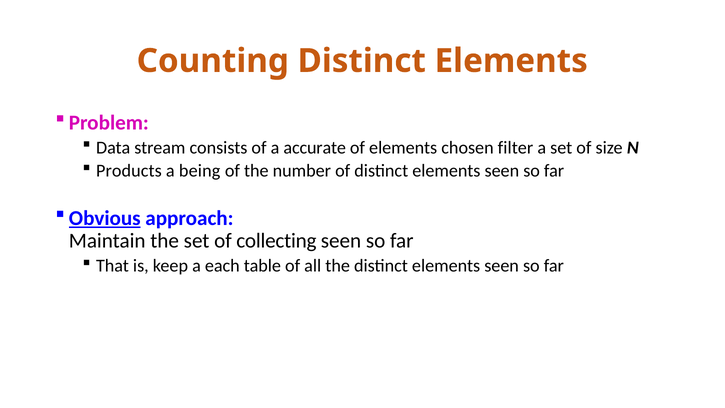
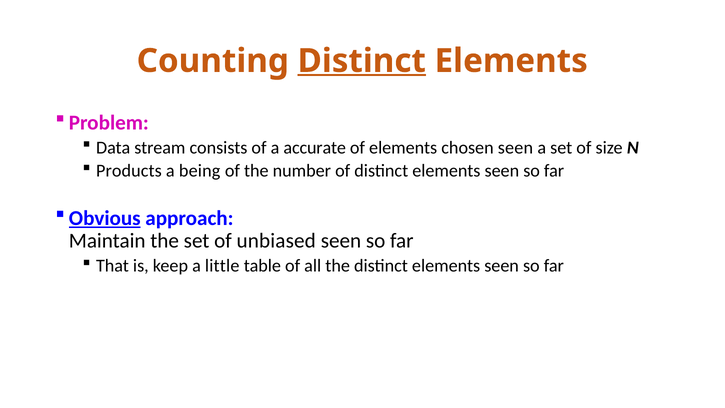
Distinct underline: none -> present (362, 61)
chosen filter: filter -> seen (515, 148)
collecting: collecting -> unbiased (276, 241)
each: each -> little (222, 266)
